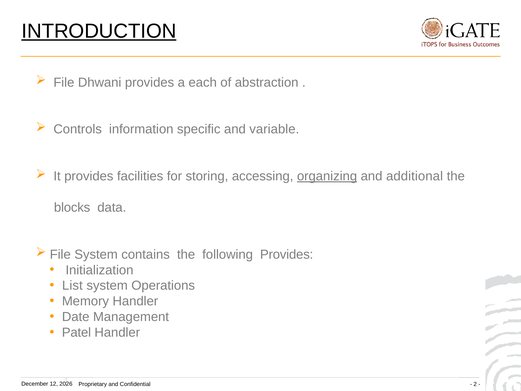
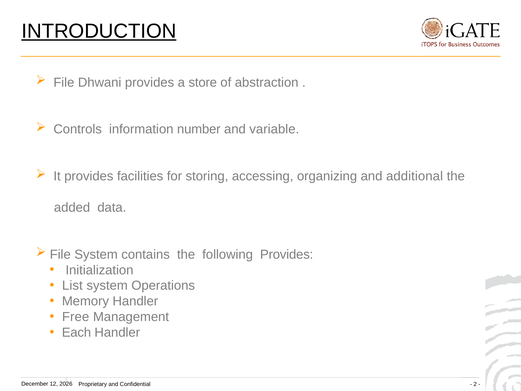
each: each -> store (203, 82)
specific: specific -> number (199, 129)
organizing underline: present -> none (327, 176)
blocks: blocks -> added (72, 207)
Date: Date -> Free (76, 317)
Patel: Patel -> Each (76, 332)
